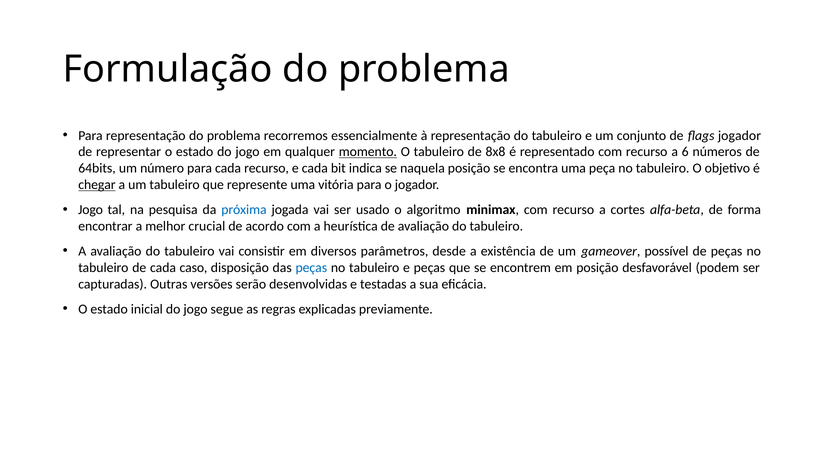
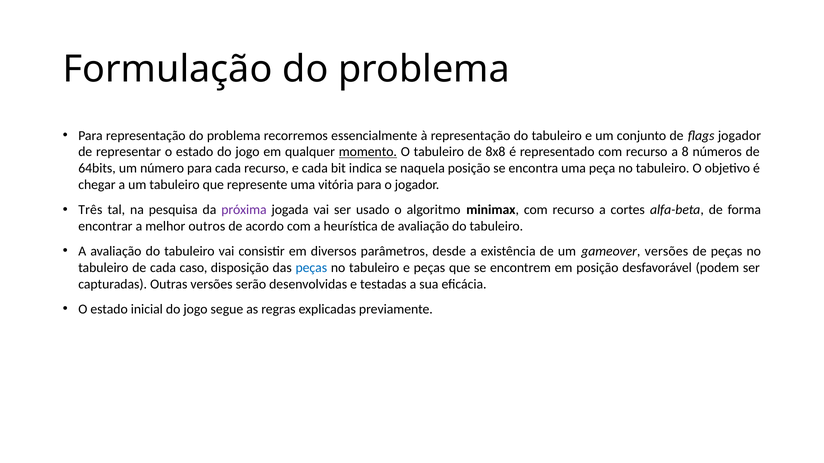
6: 6 -> 8 (685, 152)
chegar underline: present -> none (97, 185)
Jogo: Jogo -> Três (90, 210)
próxima colour: blue -> purple (244, 210)
crucial: crucial -> outros (207, 226)
gameover possível: possível -> versões (666, 252)
